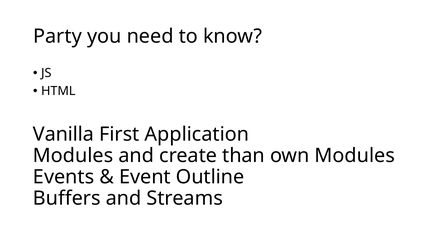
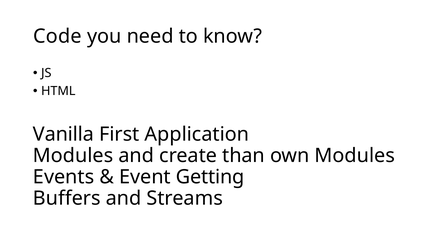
Party: Party -> Code (57, 36)
Outline: Outline -> Getting (210, 177)
